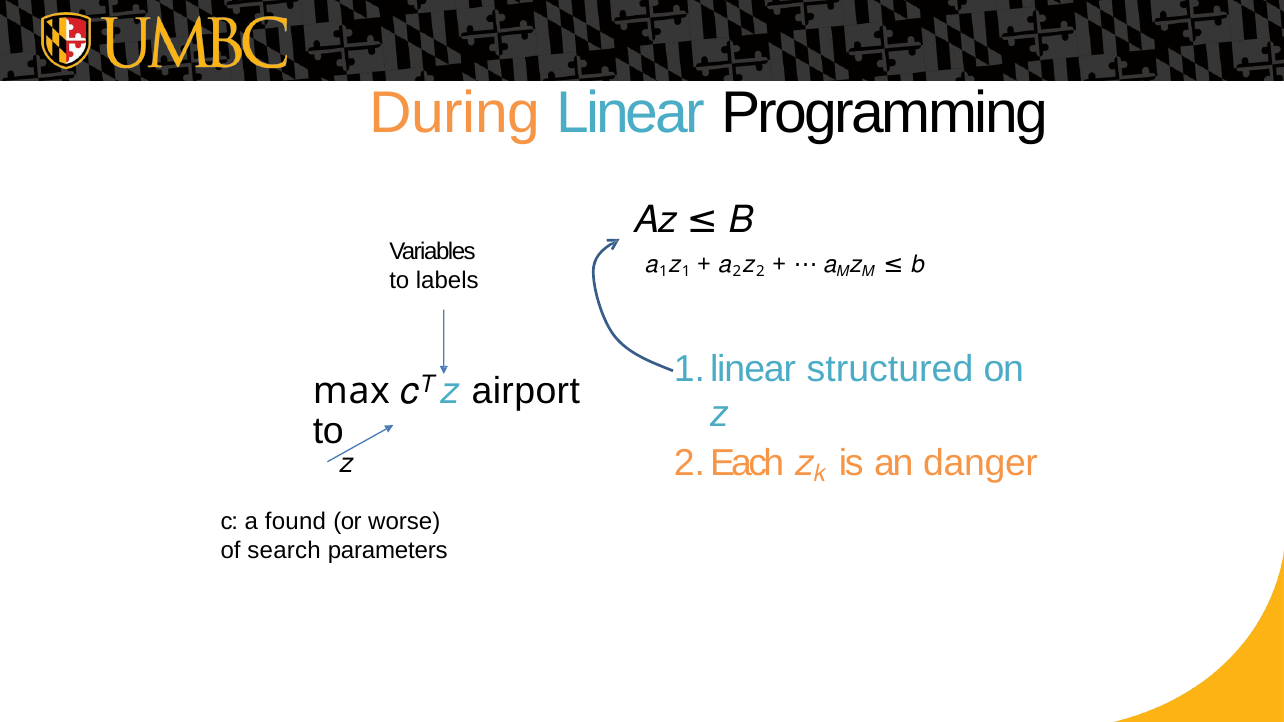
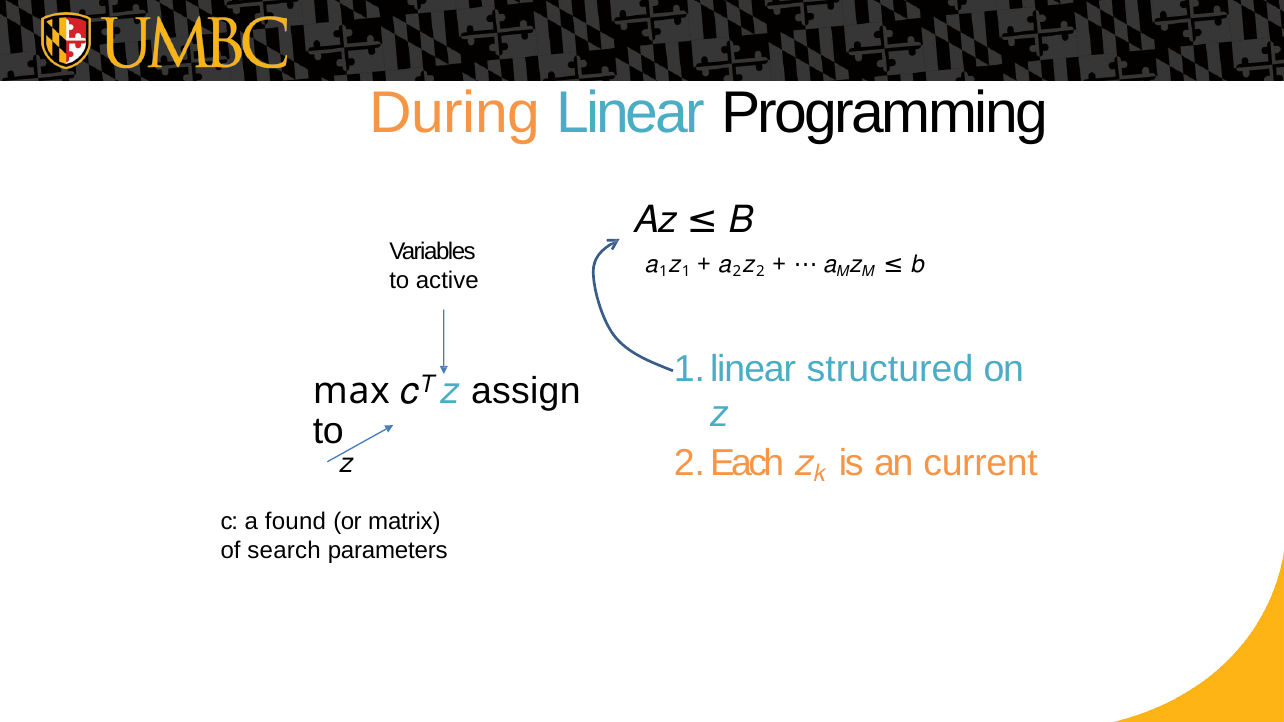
labels: labels -> active (447, 281)
airport: airport -> assign (526, 392)
danger: danger -> current (981, 463)
worse: worse -> matrix (404, 522)
